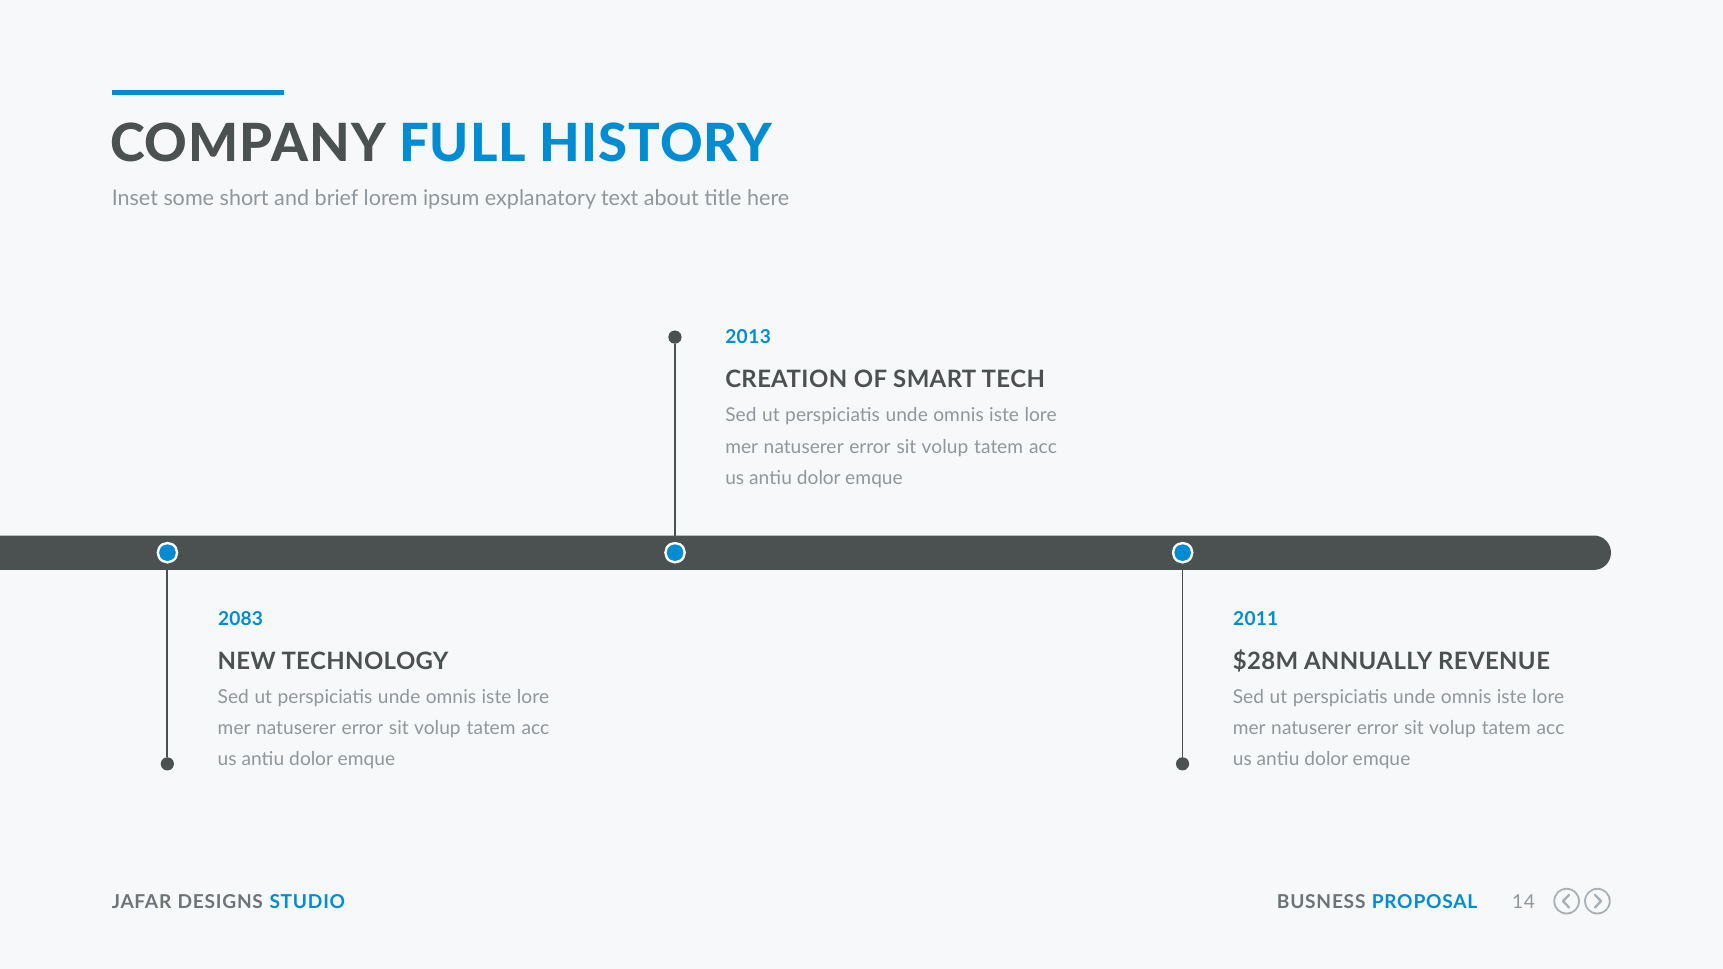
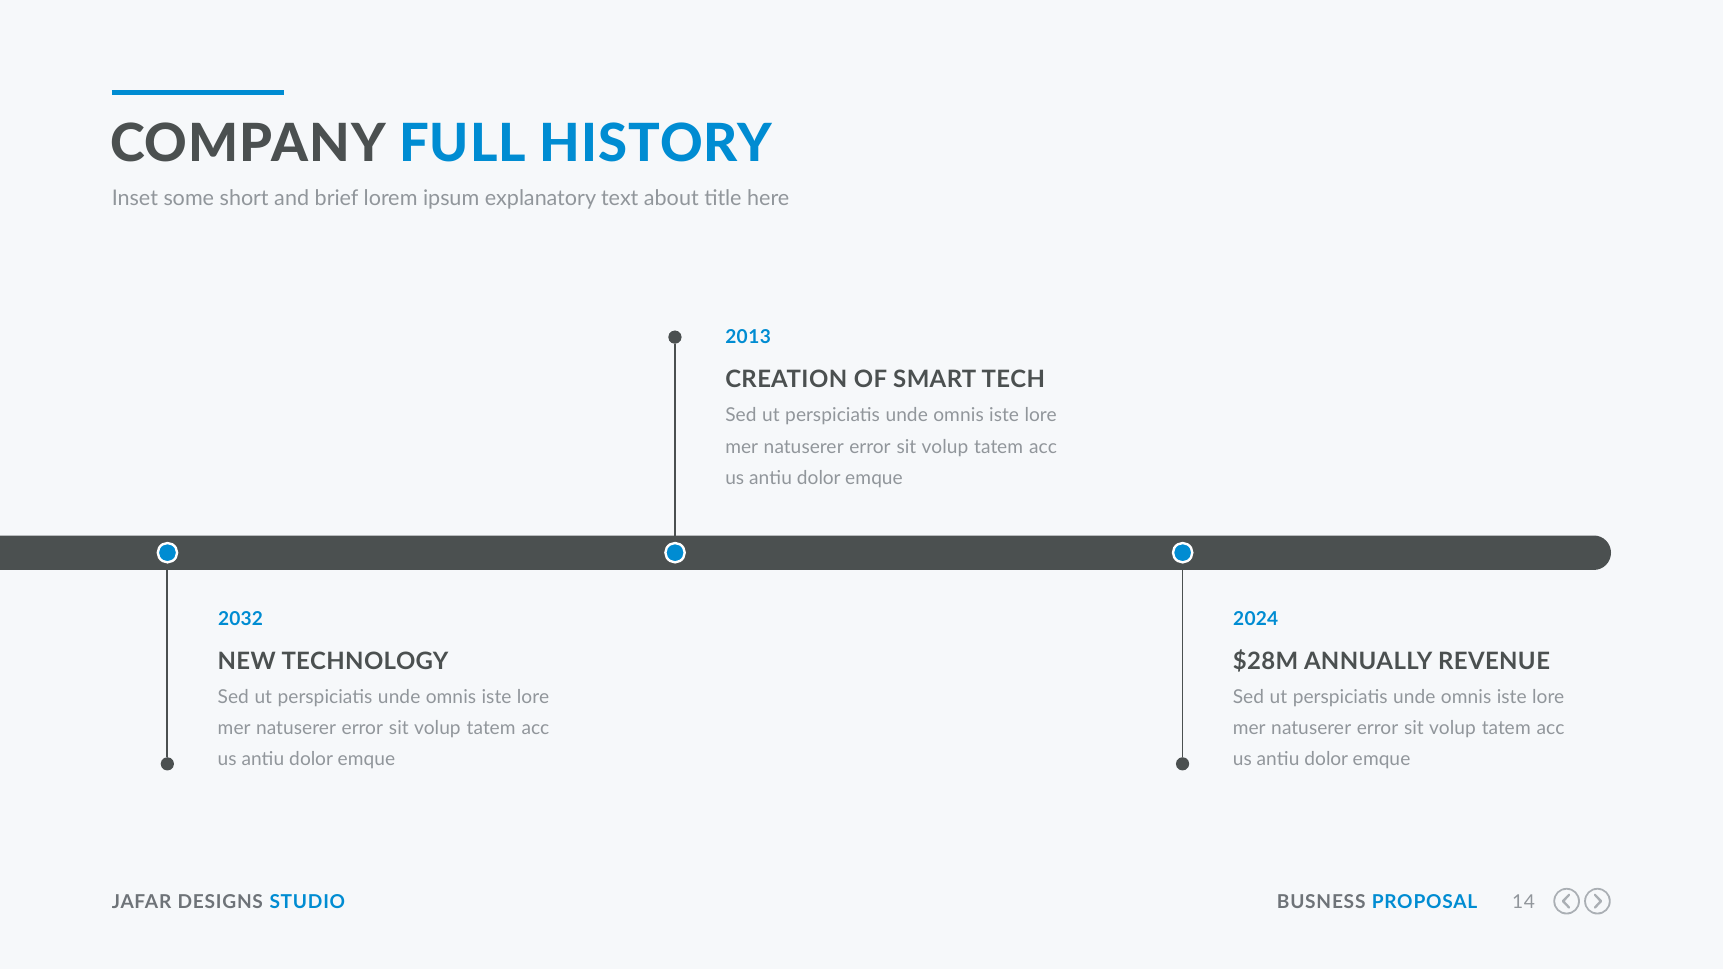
2083: 2083 -> 2032 (241, 620)
2011: 2011 -> 2024 (1256, 620)
